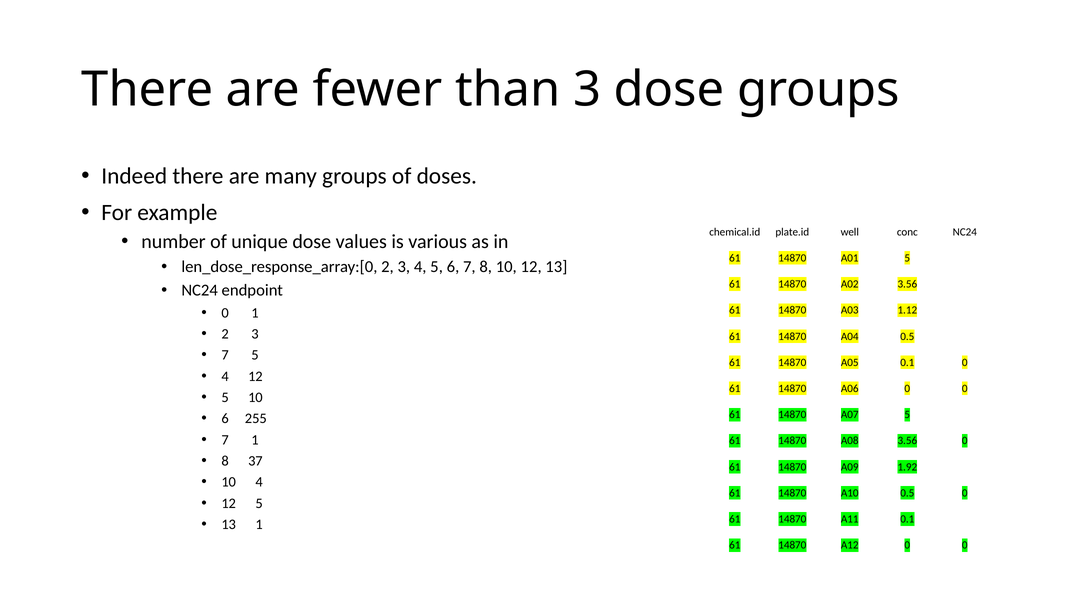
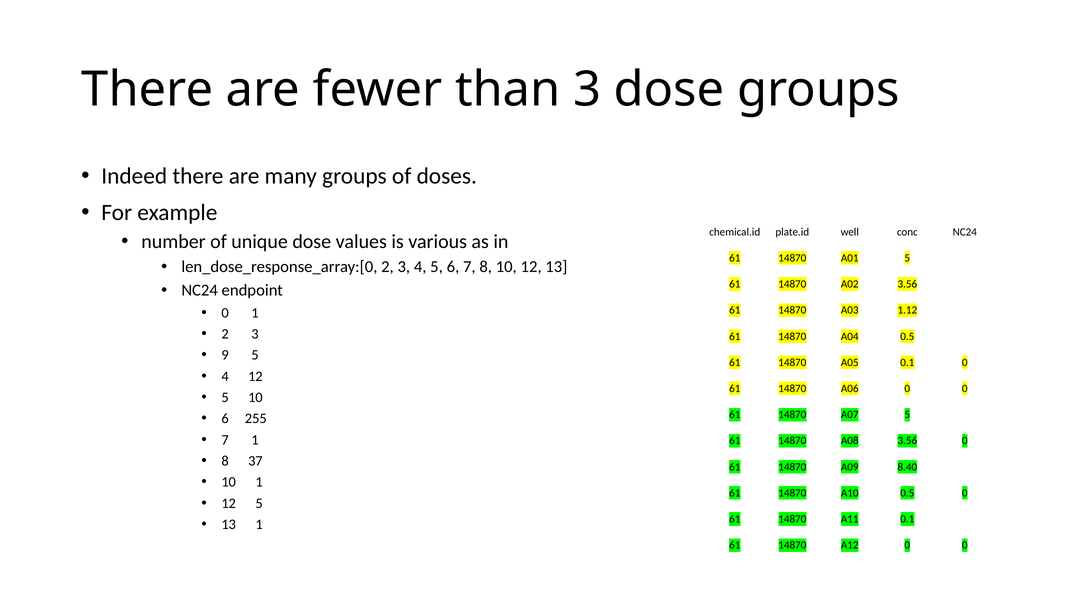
7: 7 -> 9 (225, 355)
1.92: 1.92 -> 8.40 (907, 467)
10 4: 4 -> 1 (259, 482)
